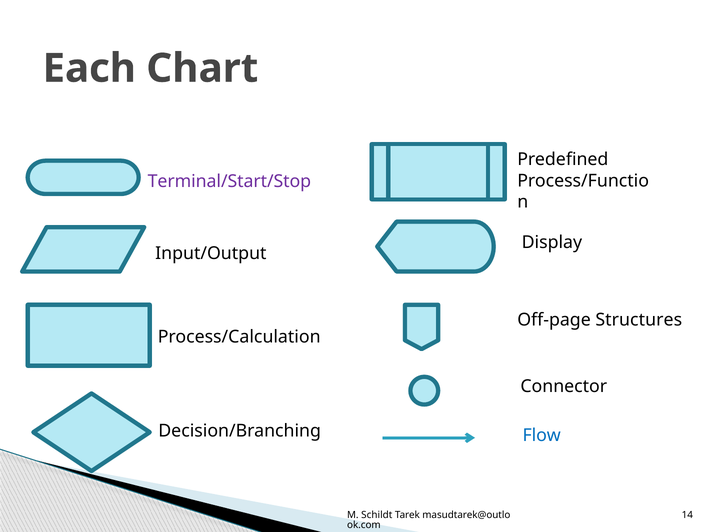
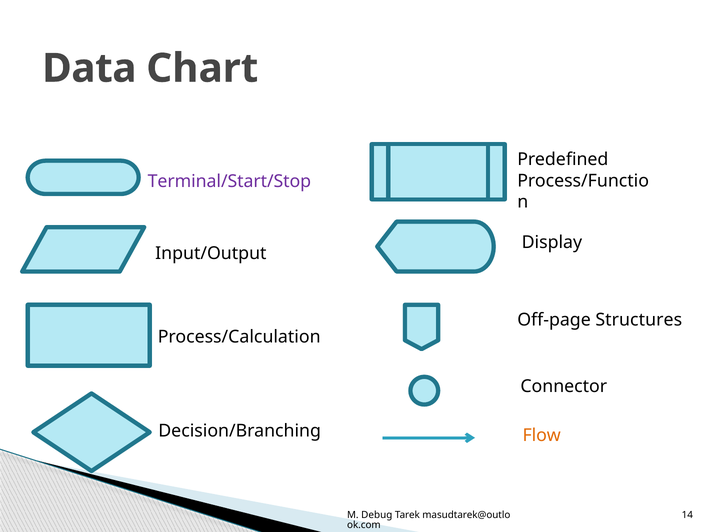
Each: Each -> Data (89, 69)
Flow colour: blue -> orange (542, 436)
Schildt: Schildt -> Debug (377, 516)
